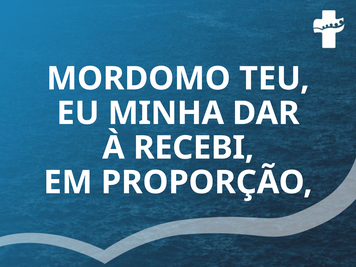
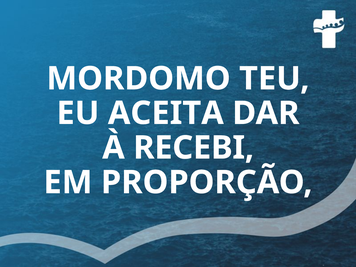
MINHA: MINHA -> ACEITA (166, 113)
